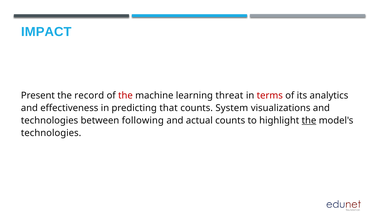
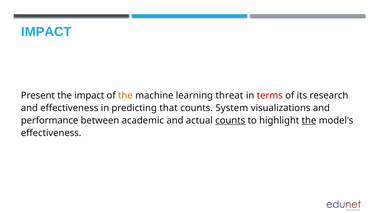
the record: record -> impact (89, 96)
the colour: red -> orange (125, 96)
analytics: analytics -> research (329, 96)
technologies: technologies -> performance (50, 121)
following: following -> academic (143, 121)
counts underline: none -> present (230, 121)
technologies: technologies -> effectiveness (51, 133)
